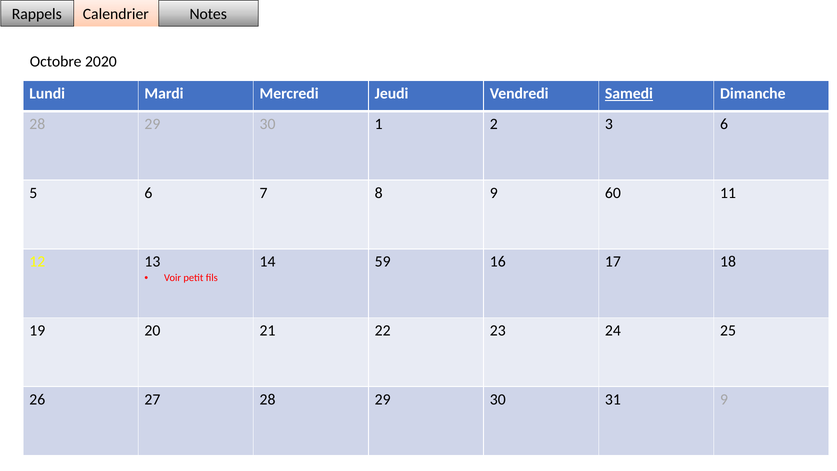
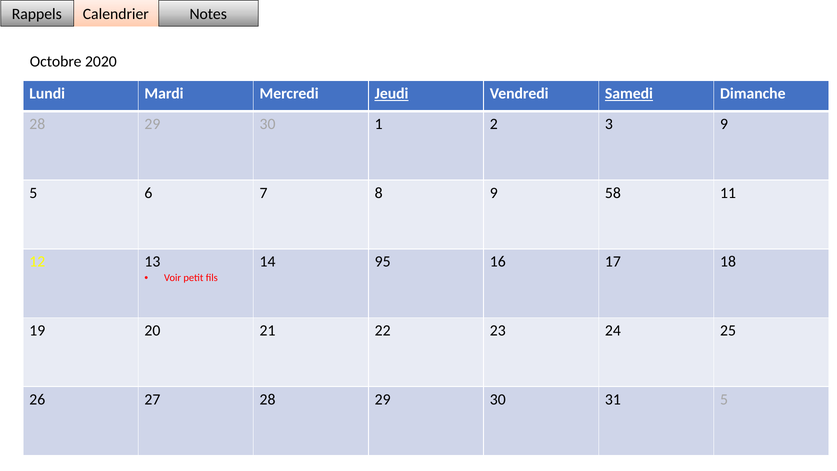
Jeudi underline: none -> present (392, 94)
3 6: 6 -> 9 (724, 124)
60: 60 -> 58 (613, 193)
59: 59 -> 95 (383, 262)
31 9: 9 -> 5 (724, 399)
